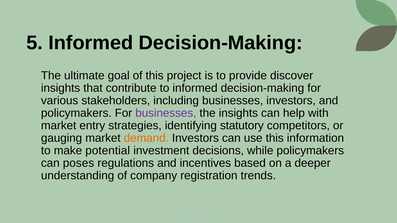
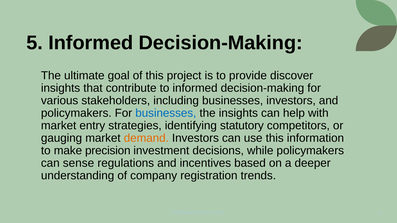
businesses colour: purple -> blue (166, 113)
potential: potential -> precision (108, 151)
poses: poses -> sense (78, 163)
